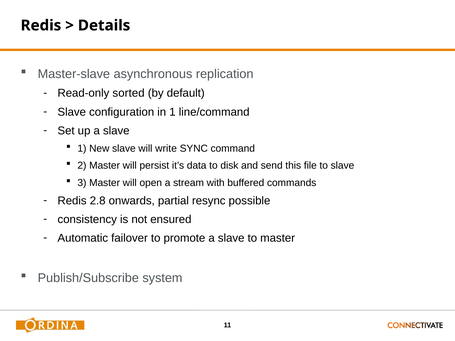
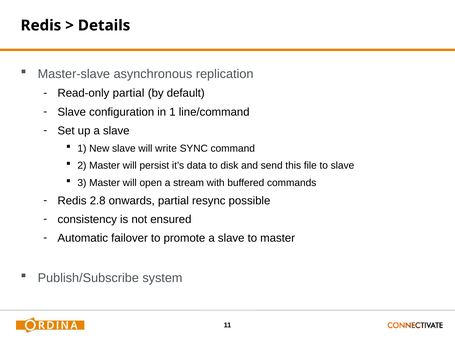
Read-only sorted: sorted -> partial (129, 93)
